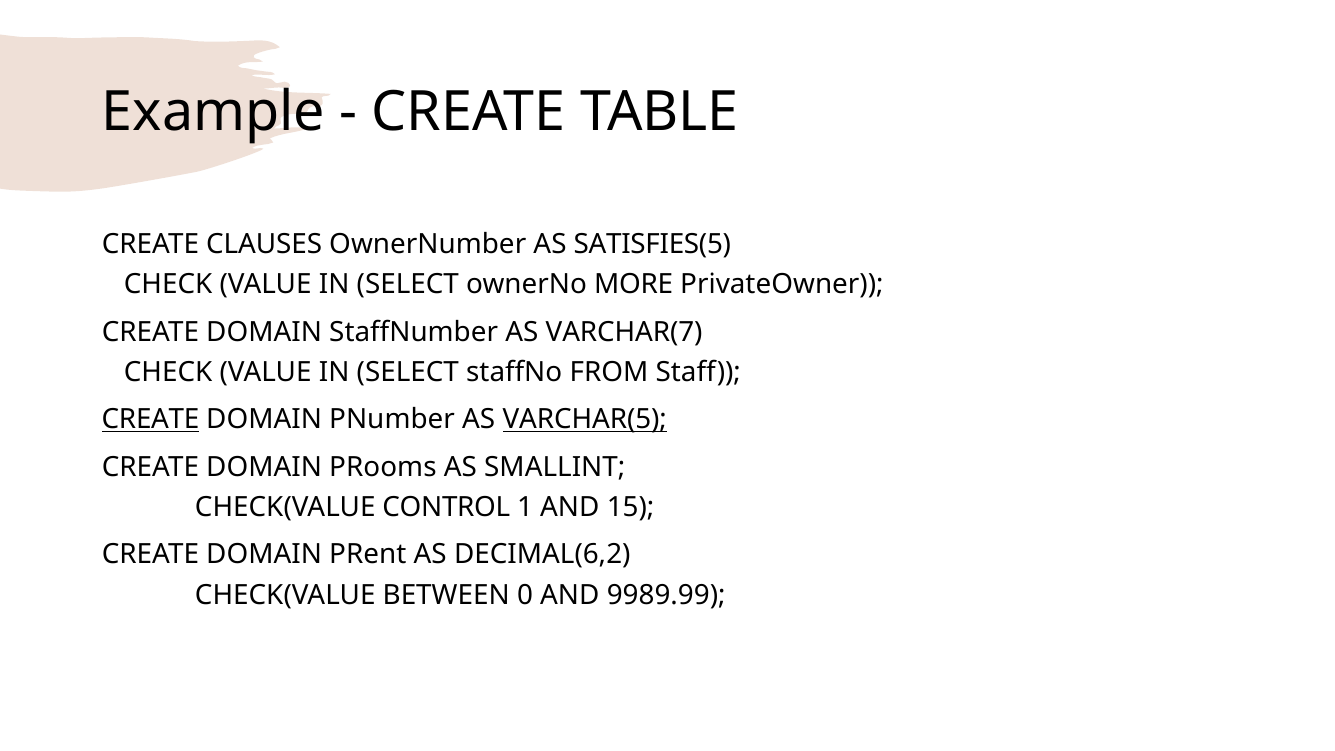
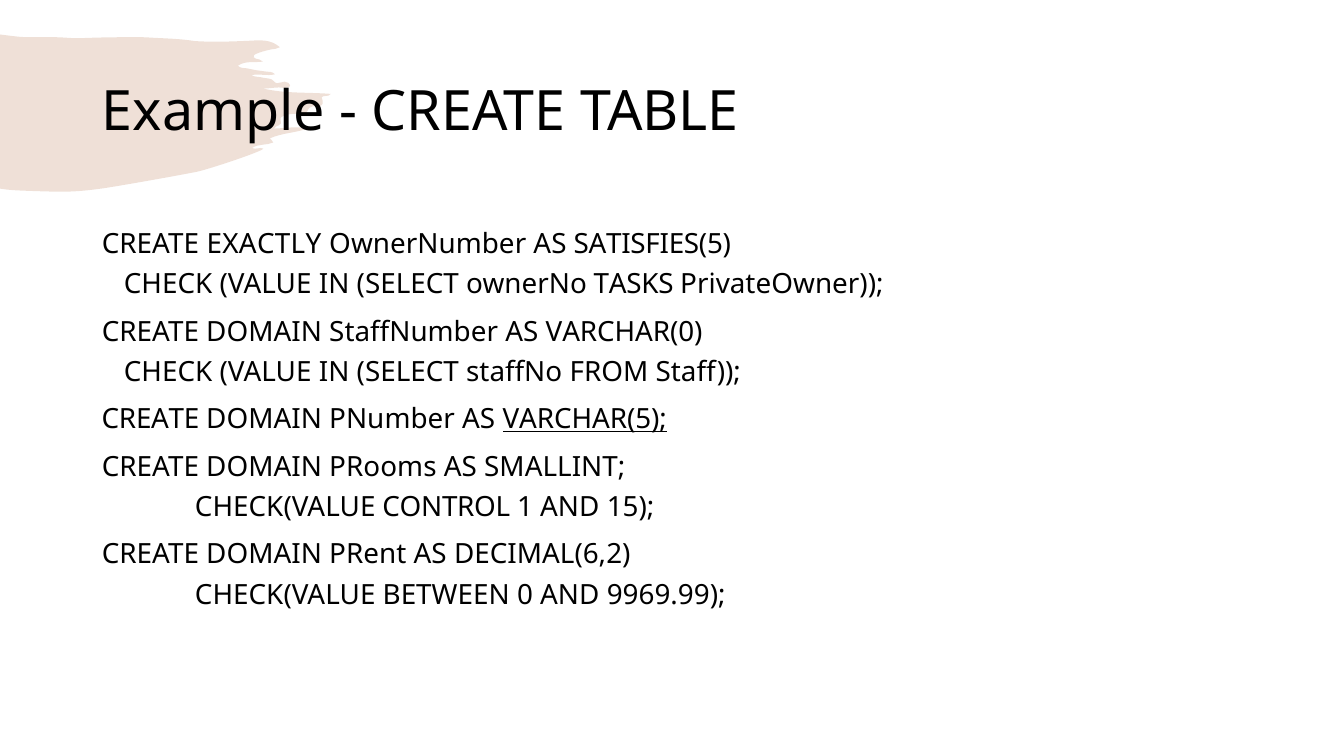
CLAUSES: CLAUSES -> EXACTLY (264, 244)
MORE: MORE -> TASKS (634, 285)
VARCHAR(7: VARCHAR(7 -> VARCHAR(0 (624, 332)
CREATE underline: present -> none (151, 420)
9989.99: 9989.99 -> 9969.99 (666, 595)
